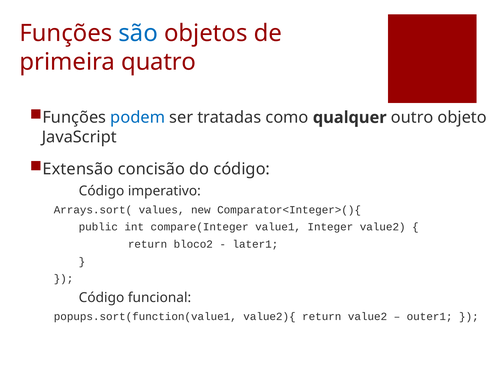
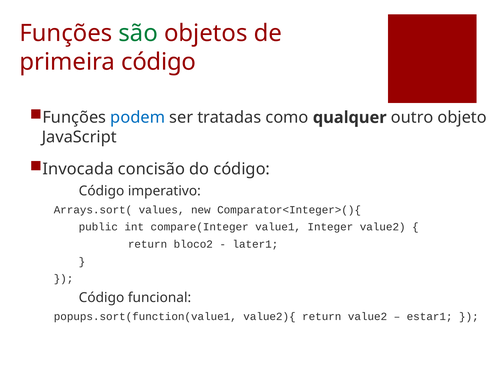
são colour: blue -> green (138, 33)
primeira quatro: quatro -> código (159, 62)
Extensão: Extensão -> Invocada (78, 169)
outer1: outer1 -> estar1 (430, 316)
